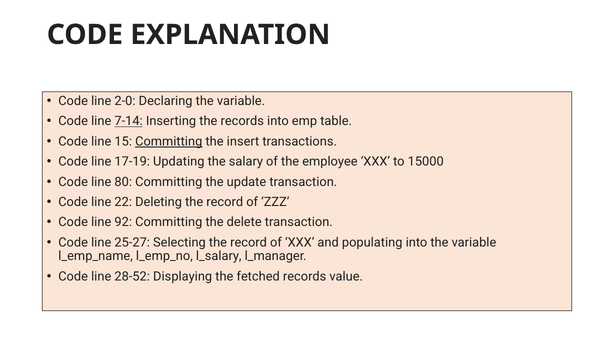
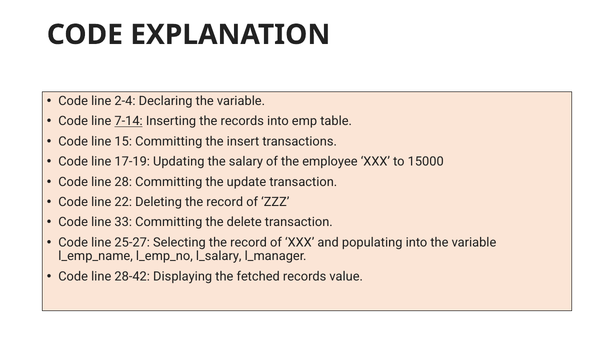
2-0: 2-0 -> 2-4 (125, 101)
Committing underline: present -> none (169, 142)
80: 80 -> 28 (123, 182)
92: 92 -> 33 (123, 222)
28-52: 28-52 -> 28-42 (132, 277)
